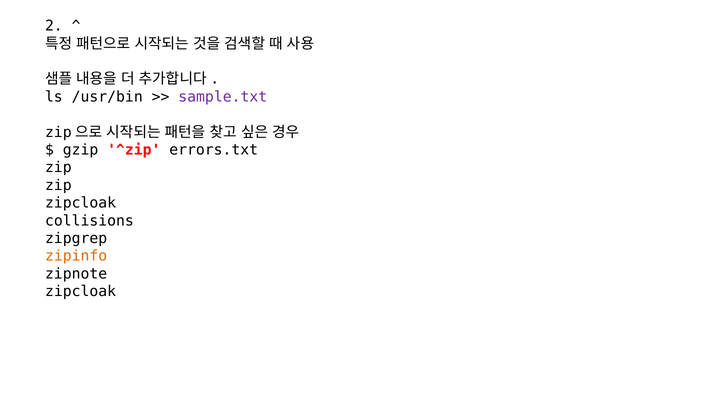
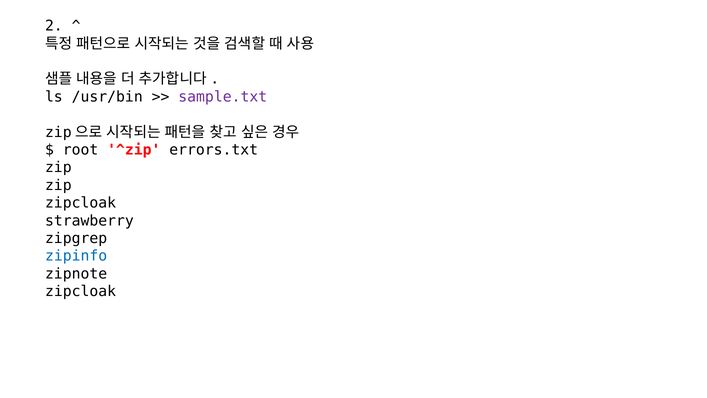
gzip: gzip -> root (81, 150)
collisions: collisions -> strawberry (89, 220)
zipinfo colour: orange -> blue (76, 256)
